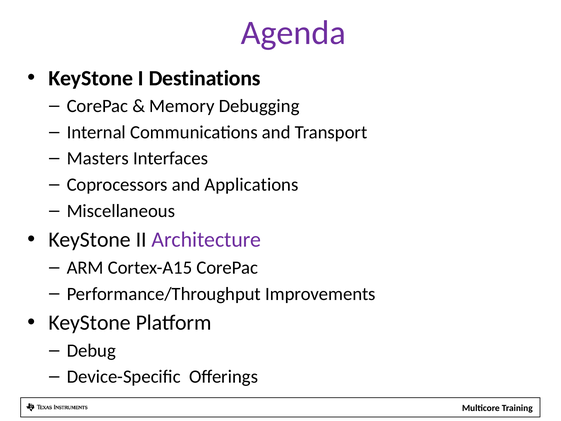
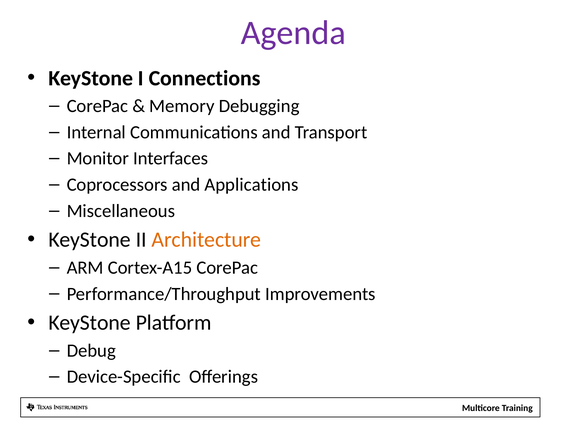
Destinations: Destinations -> Connections (205, 78)
Masters: Masters -> Monitor (98, 158)
Architecture colour: purple -> orange (206, 240)
